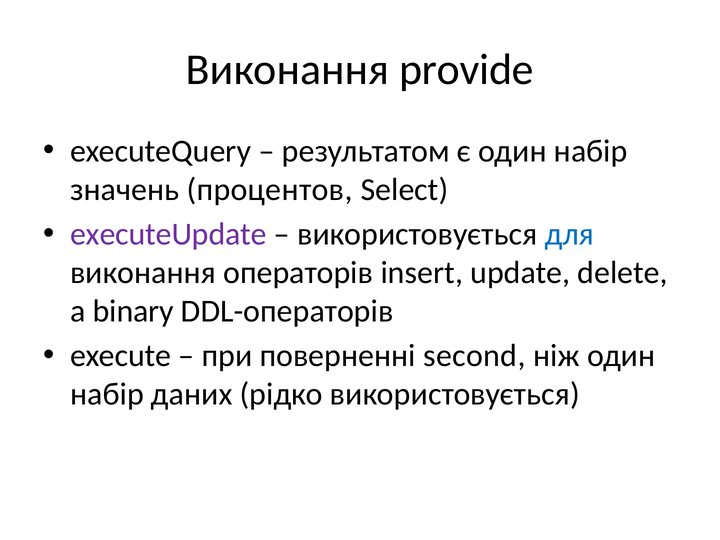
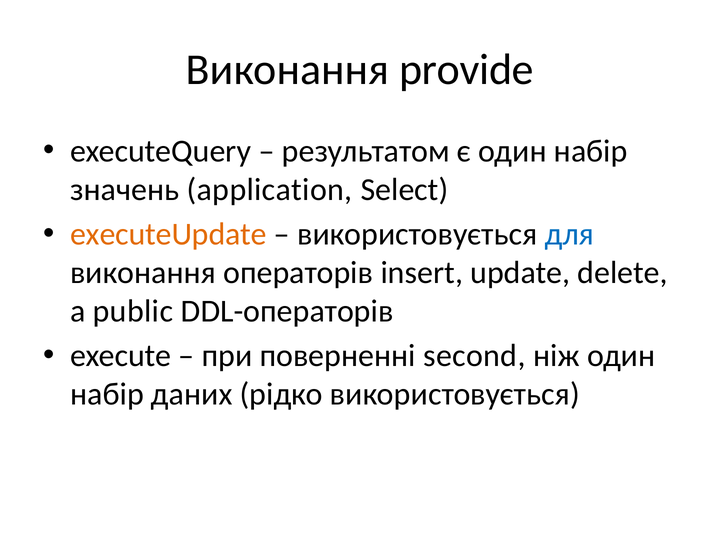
процентов: процентов -> application (270, 189)
executeUpdate colour: purple -> orange (169, 234)
binary: binary -> public (133, 311)
